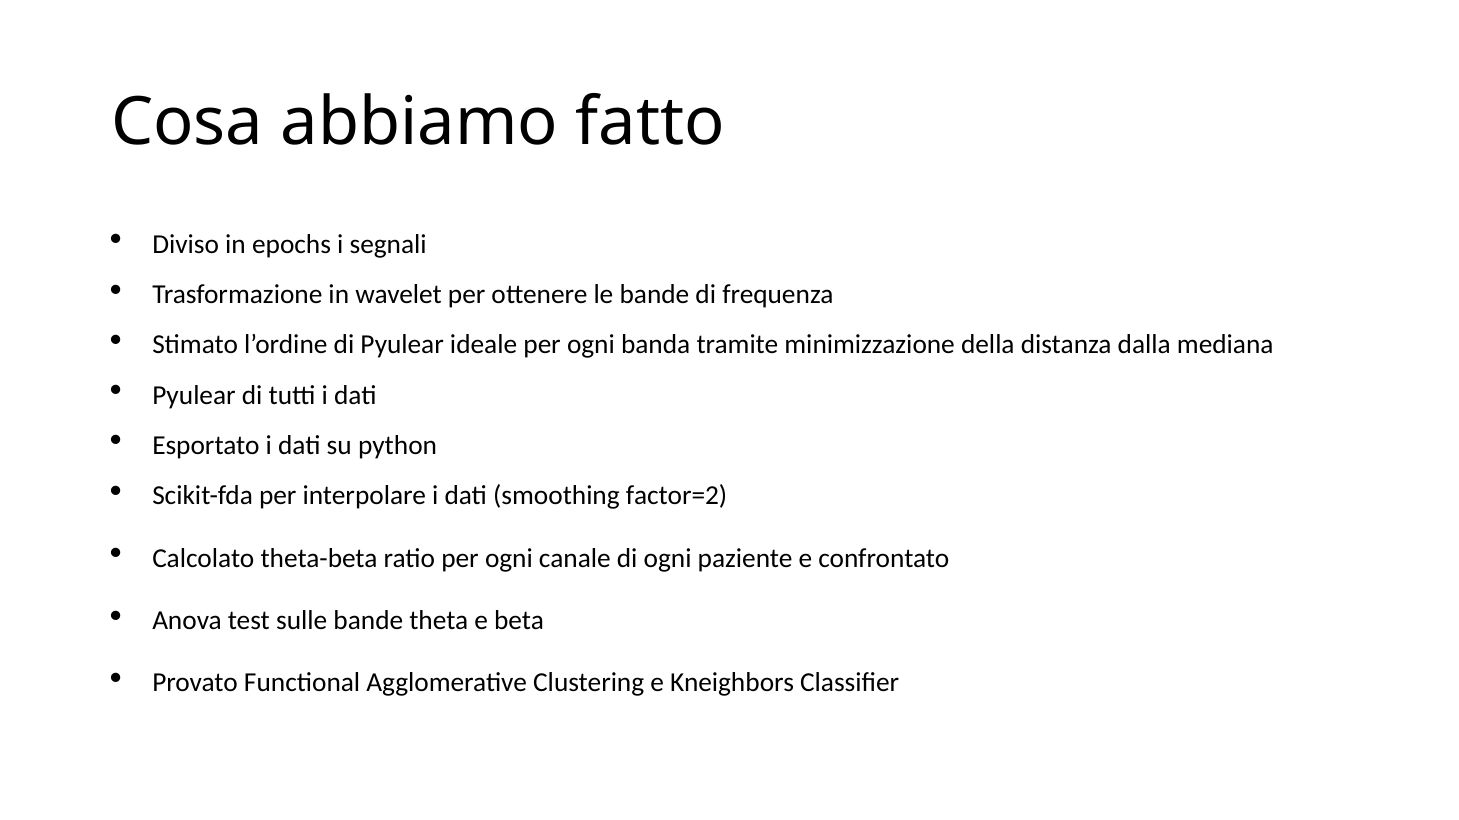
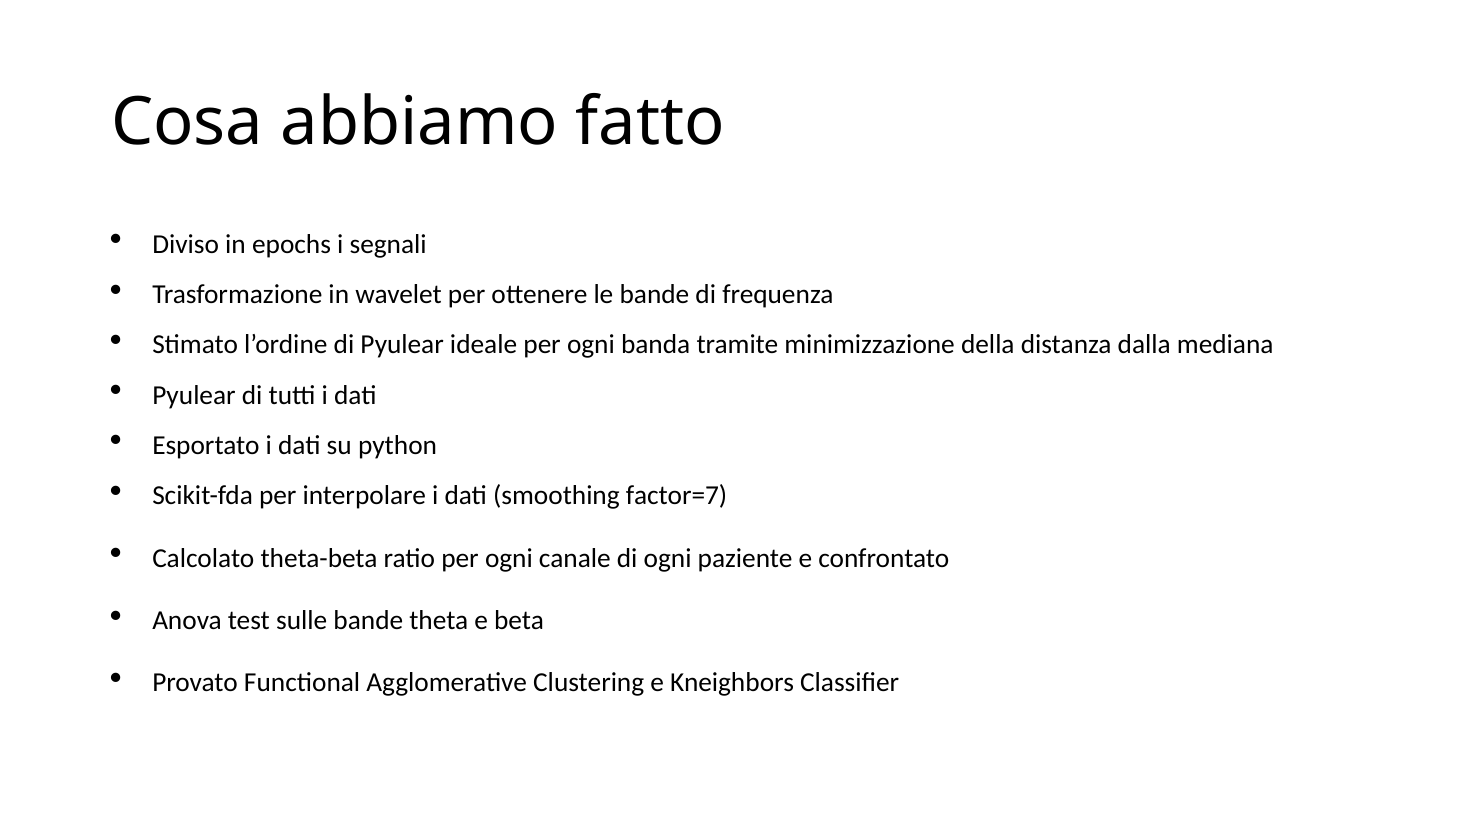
factor=2: factor=2 -> factor=7 (677, 496)
